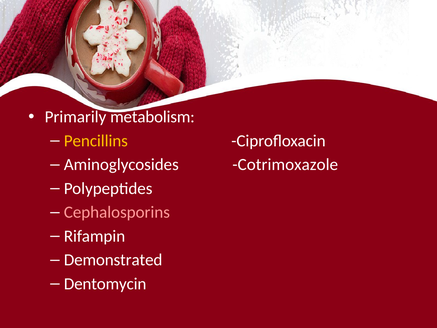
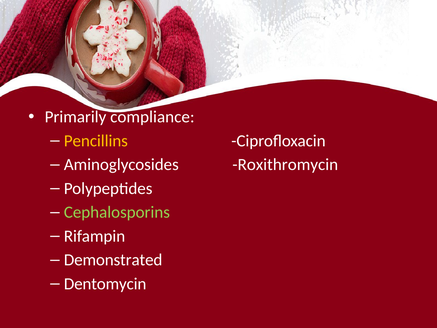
metabolism: metabolism -> compliance (152, 117)
Cotrimoxazole: Cotrimoxazole -> Roxithromycin (285, 165)
Cephalosporins colour: pink -> light green (117, 212)
